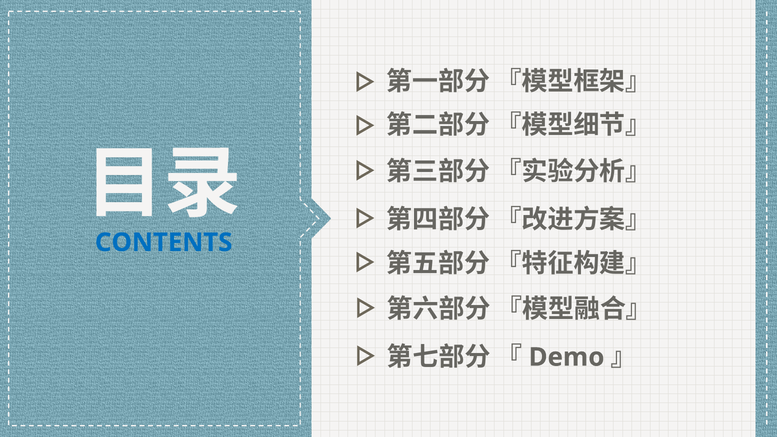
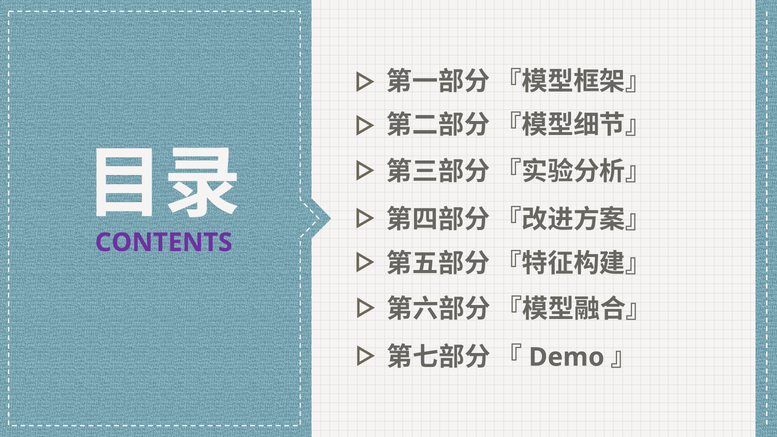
CONTENTS colour: blue -> purple (164, 243)
